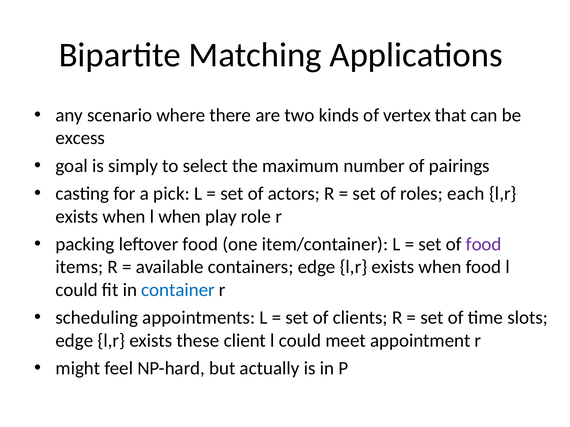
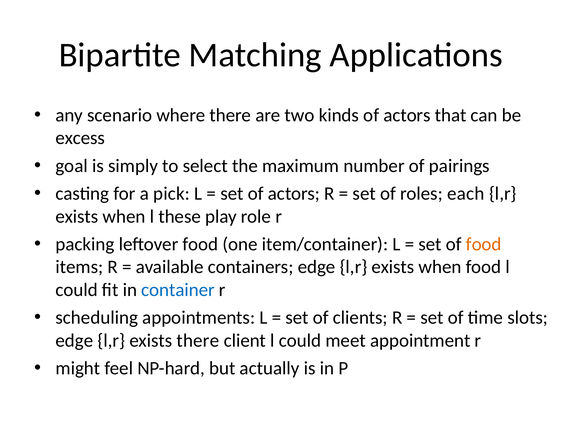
kinds of vertex: vertex -> actors (407, 115)
l when: when -> these (180, 217)
food colour: purple -> orange (484, 245)
exists these: these -> there (198, 341)
